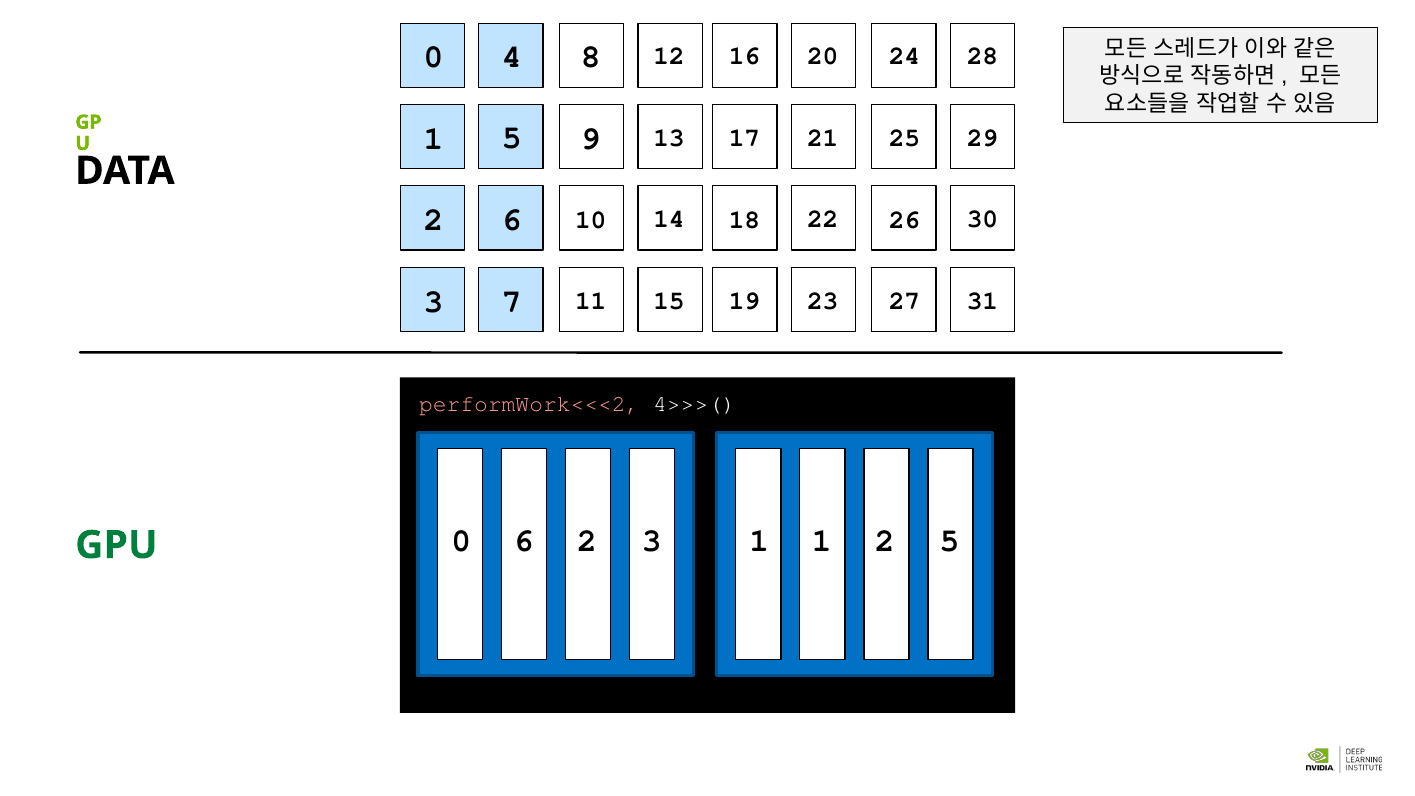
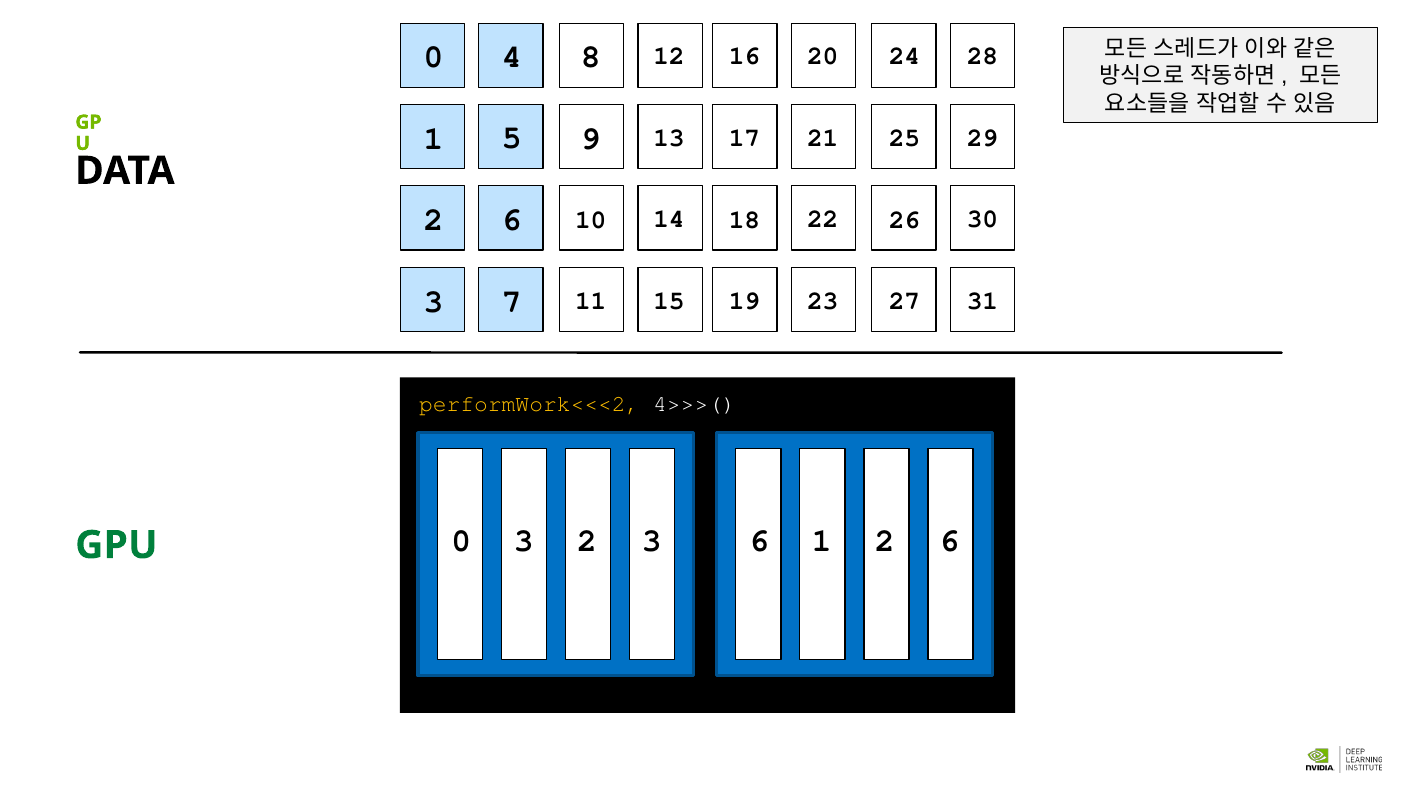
performWork<<<2 colour: pink -> yellow (529, 404)
0 6: 6 -> 3 (524, 541)
3 1: 1 -> 6 (759, 540)
2 5: 5 -> 6 (950, 540)
